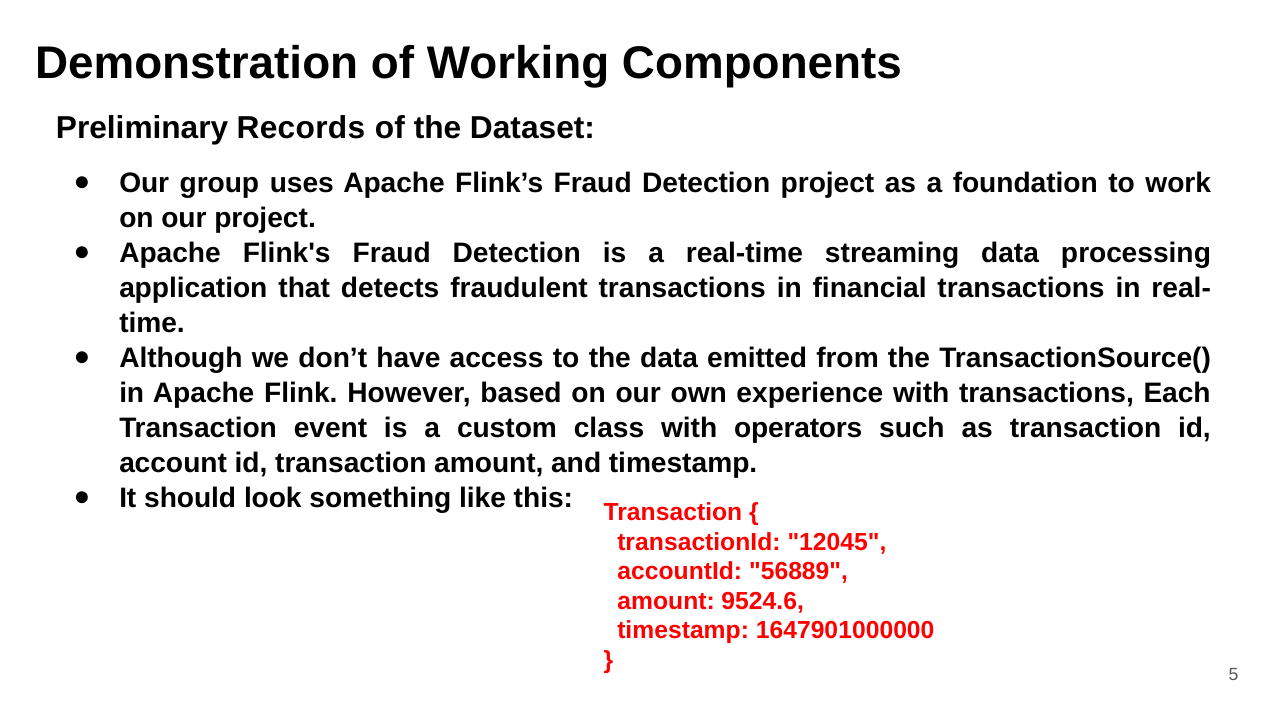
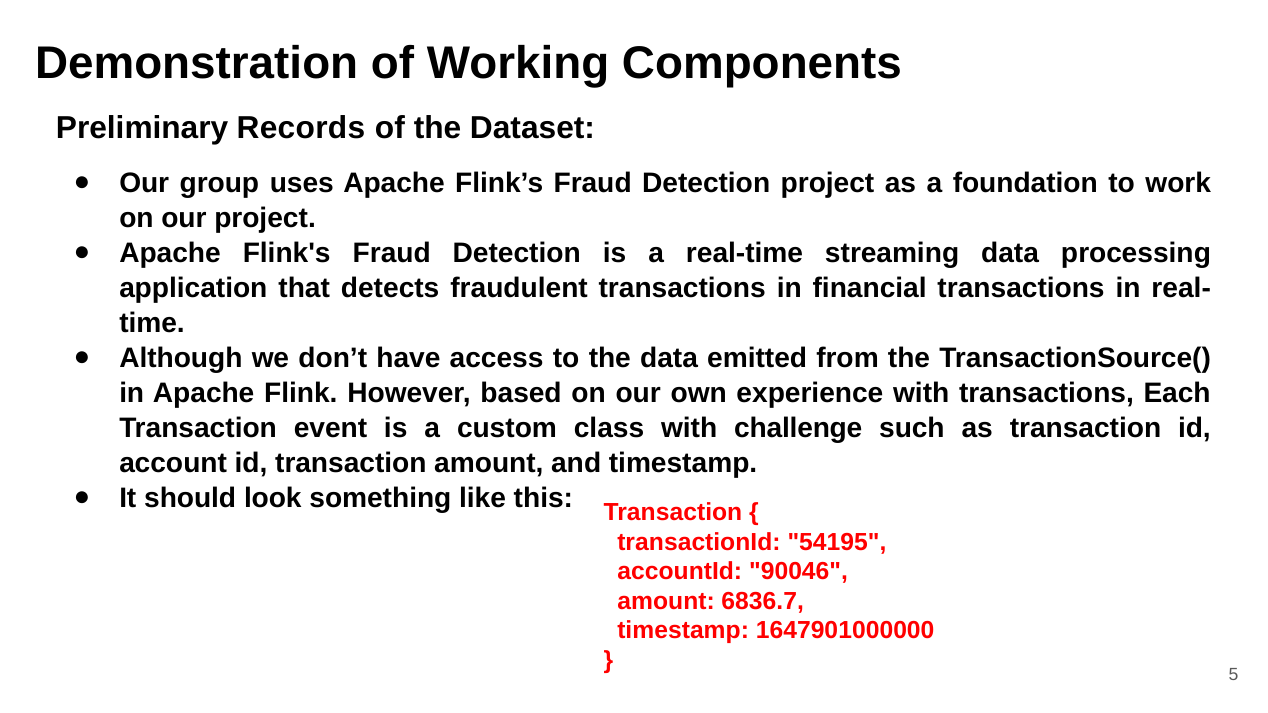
operators: operators -> challenge (798, 428)
12045: 12045 -> 54195 (837, 542)
56889: 56889 -> 90046 (799, 572)
9524.6: 9524.6 -> 6836.7 (763, 602)
